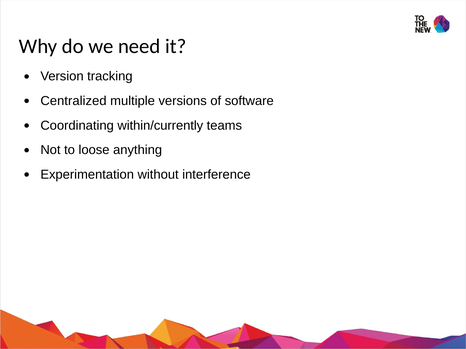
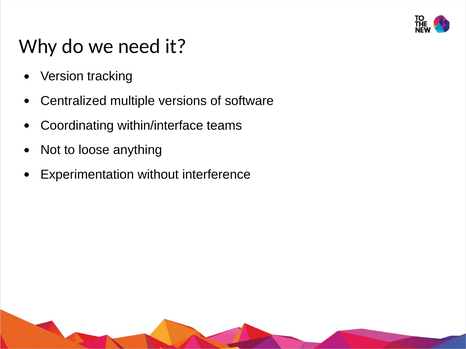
within/currently: within/currently -> within/interface (160, 126)
